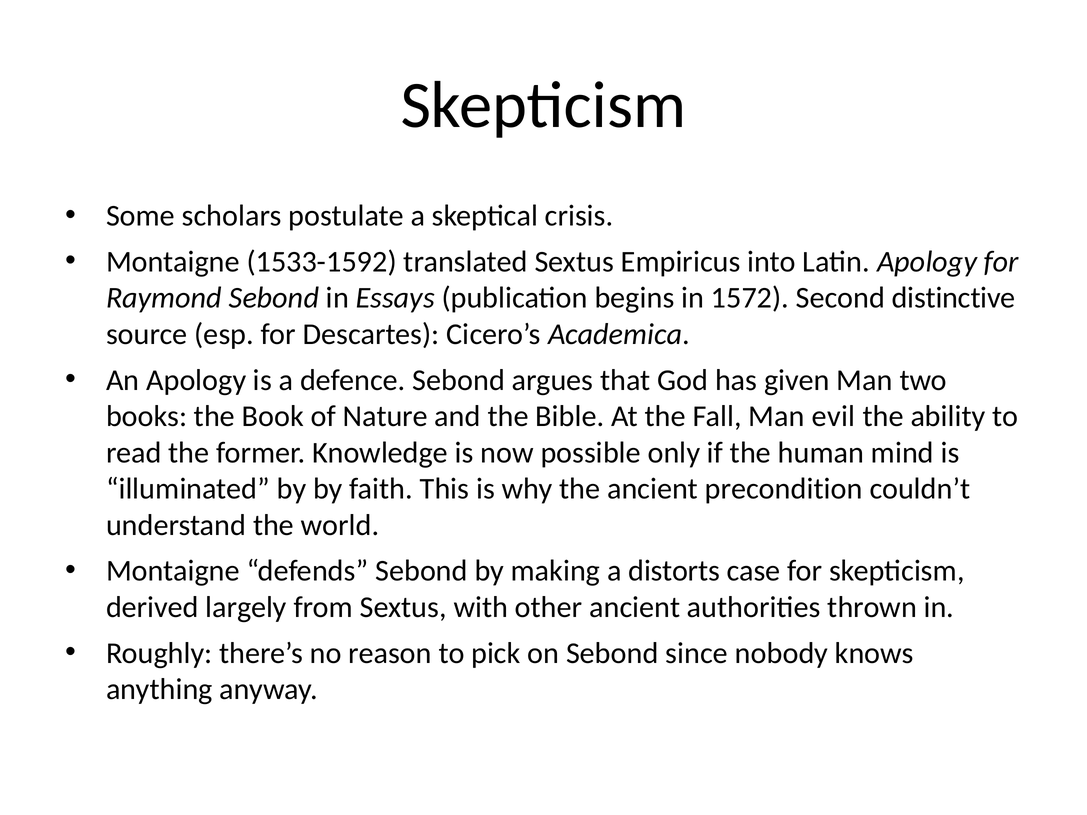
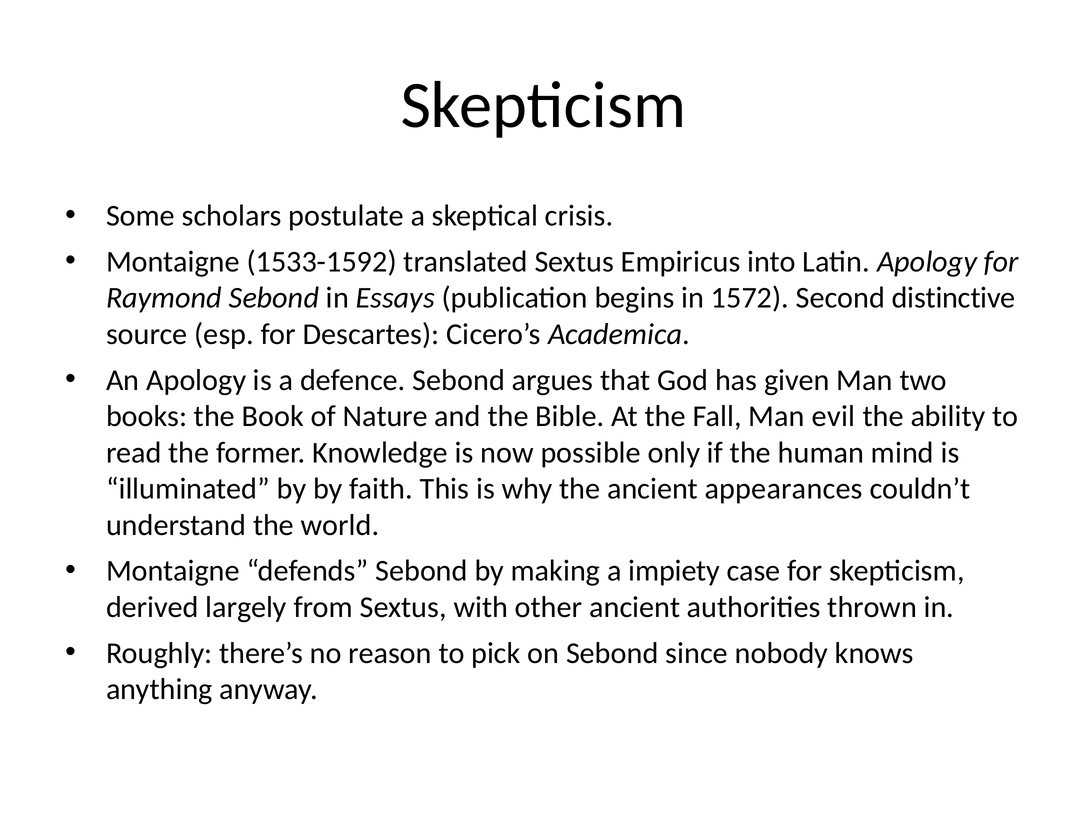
precondition: precondition -> appearances (784, 489)
distorts: distorts -> impiety (674, 571)
